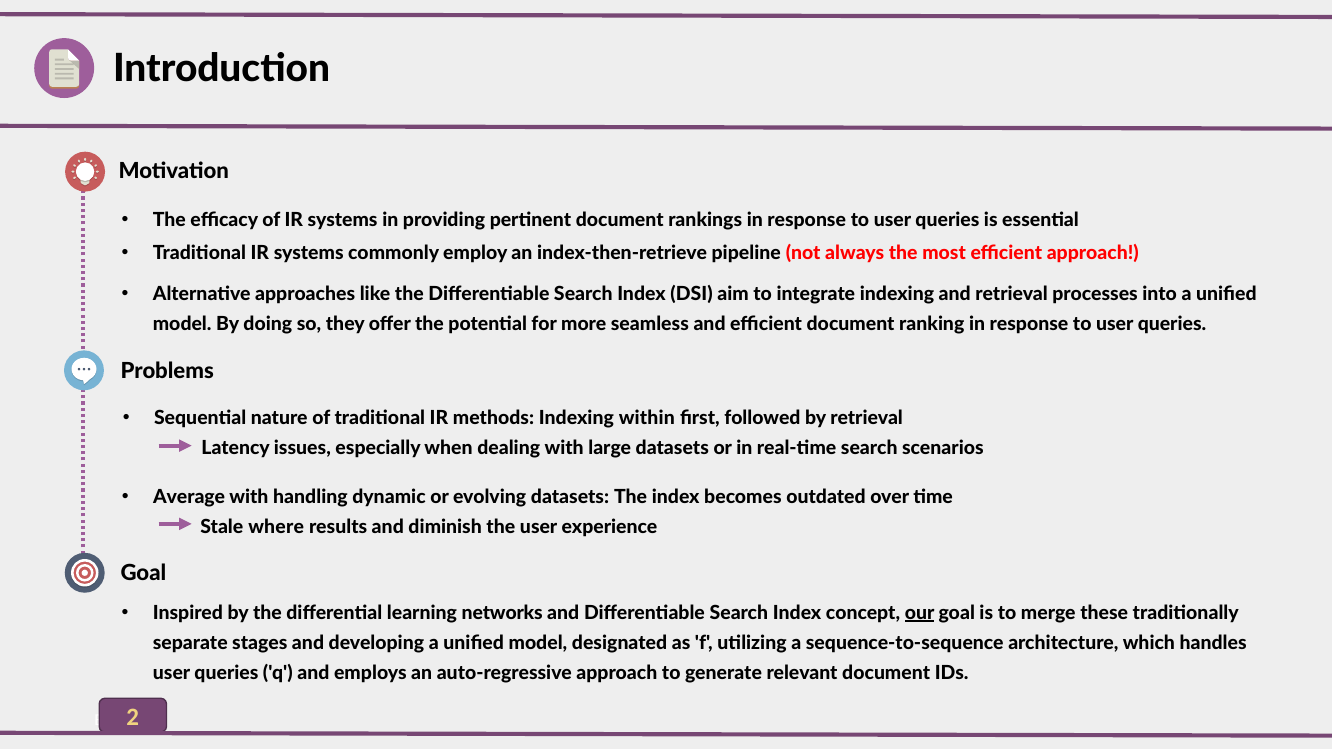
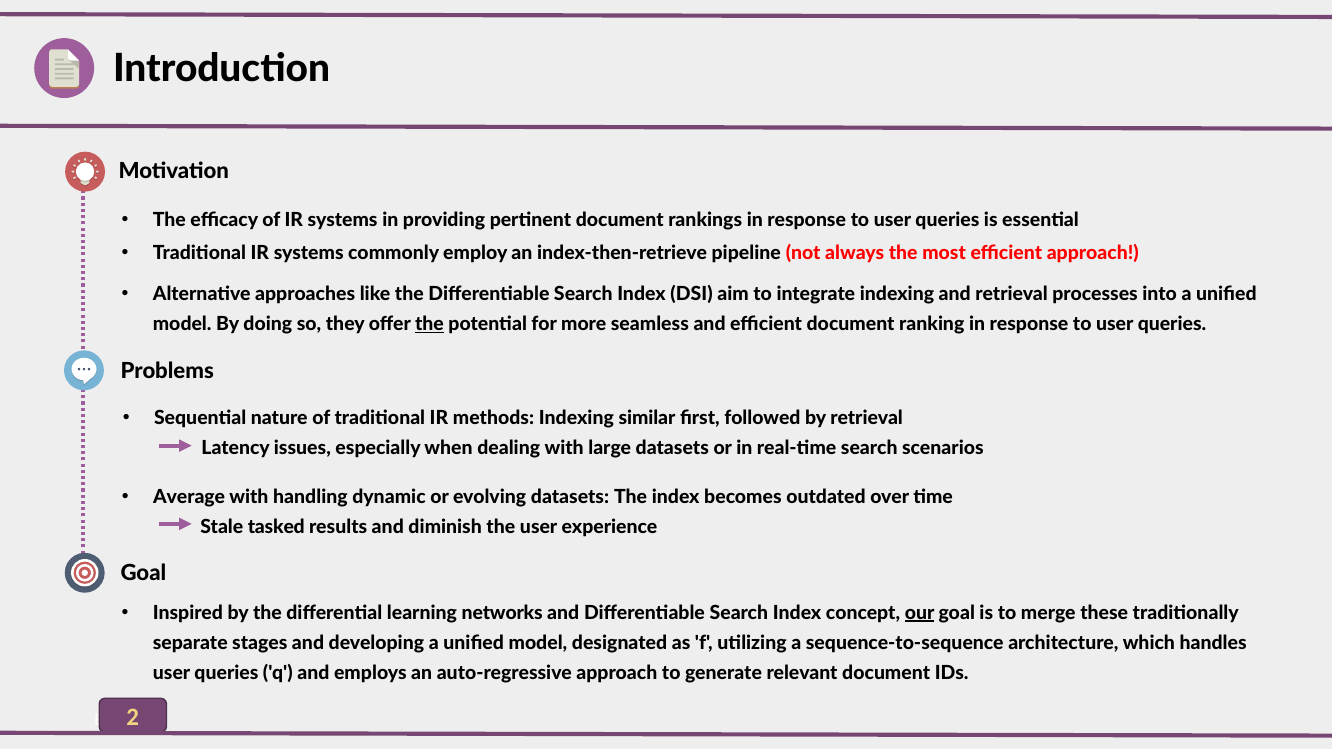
the underline: none -> present (429, 324)
within: within -> similar (647, 418)
where: where -> tasked (276, 527)
